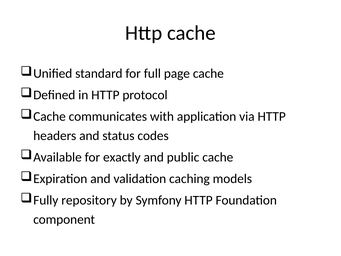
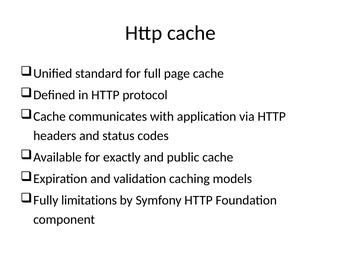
repository: repository -> limitations (89, 200)
